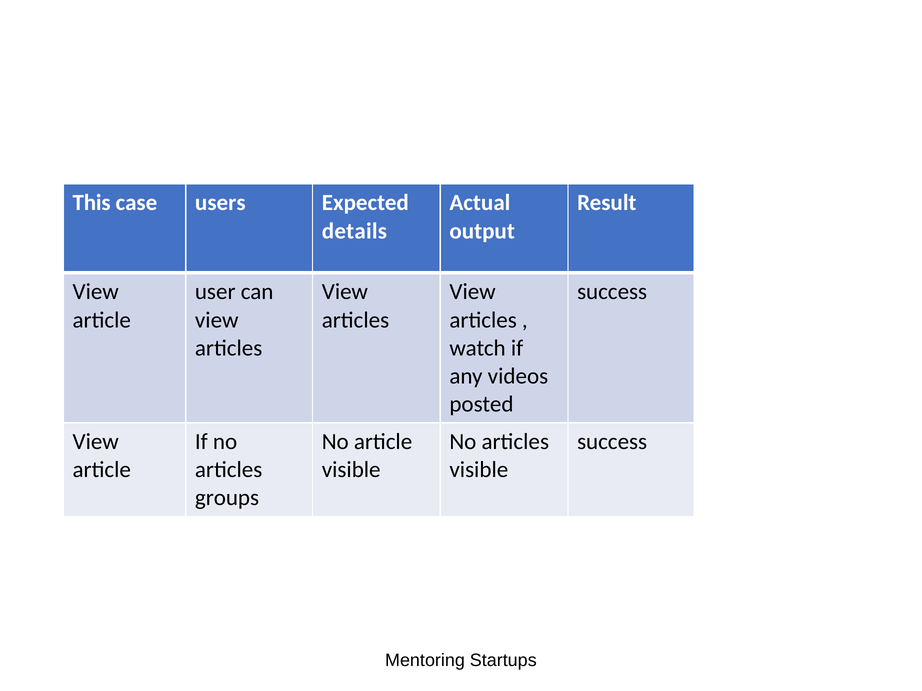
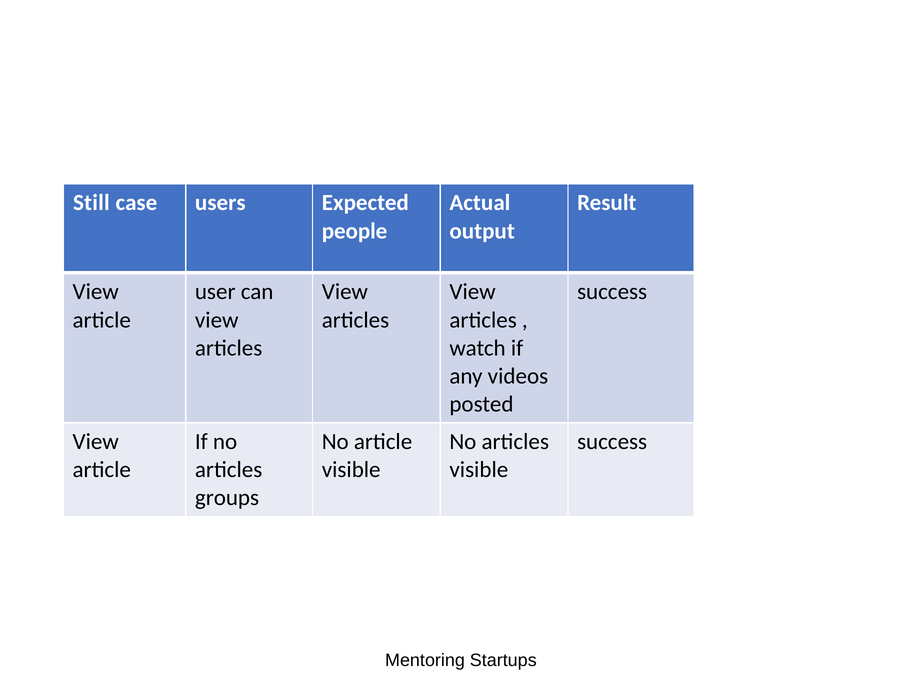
This: This -> Still (91, 203)
details: details -> people (355, 231)
